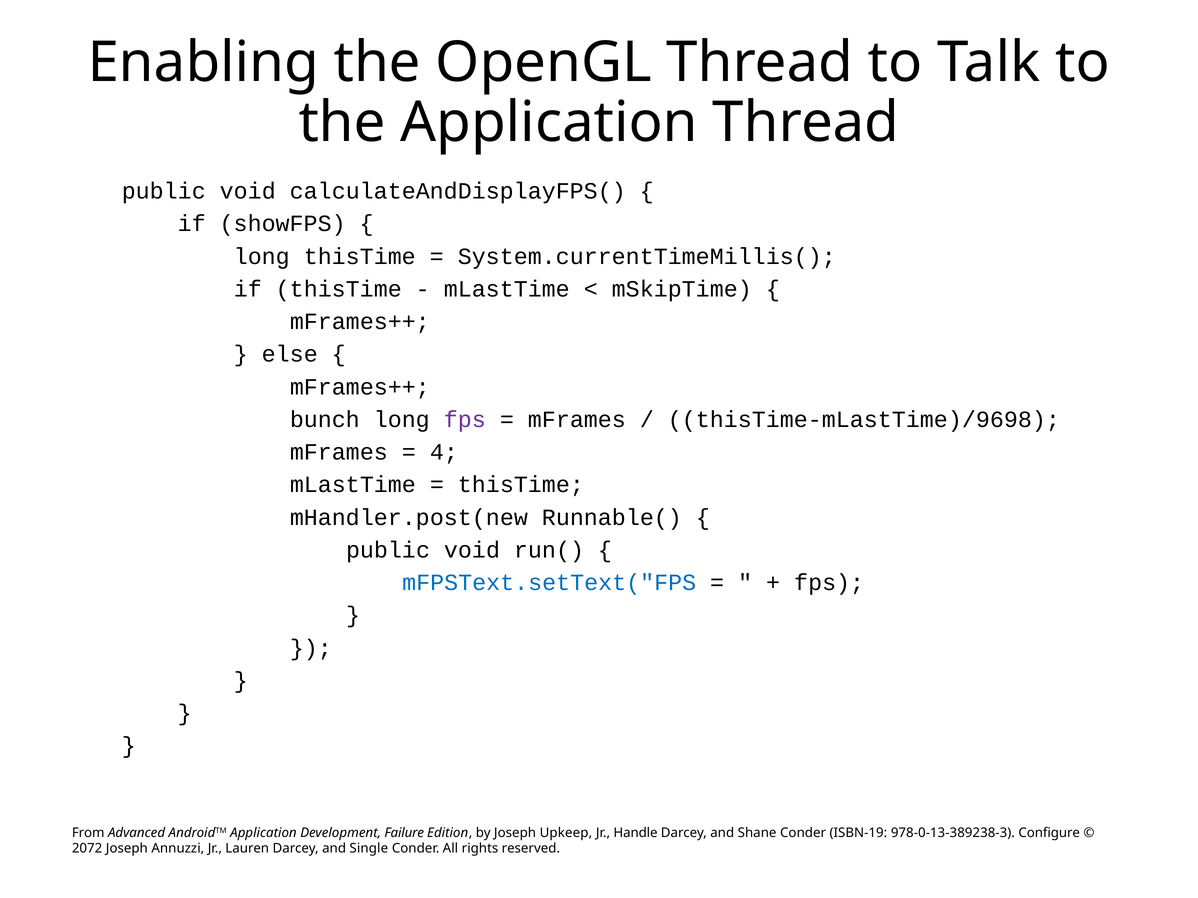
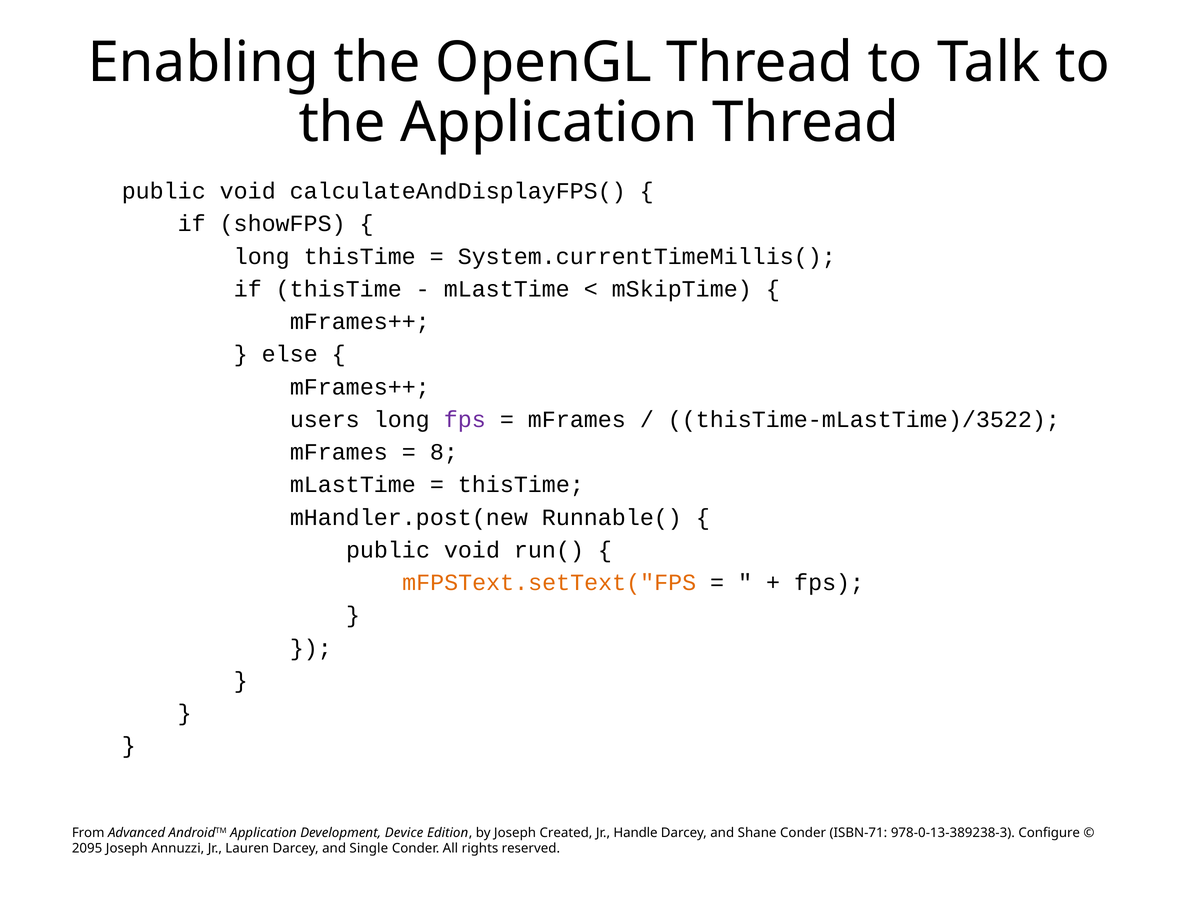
bunch: bunch -> users (325, 420)
thisTime-mLastTime)/9698: thisTime-mLastTime)/9698 -> thisTime-mLastTime)/3522 (864, 420)
4: 4 -> 8 (444, 452)
mFPSText.setText("FPS colour: blue -> orange (549, 583)
Failure: Failure -> Device (404, 833)
Upkeep: Upkeep -> Created (566, 833)
ISBN-19: ISBN-19 -> ISBN-71 (858, 833)
2072: 2072 -> 2095 (87, 849)
